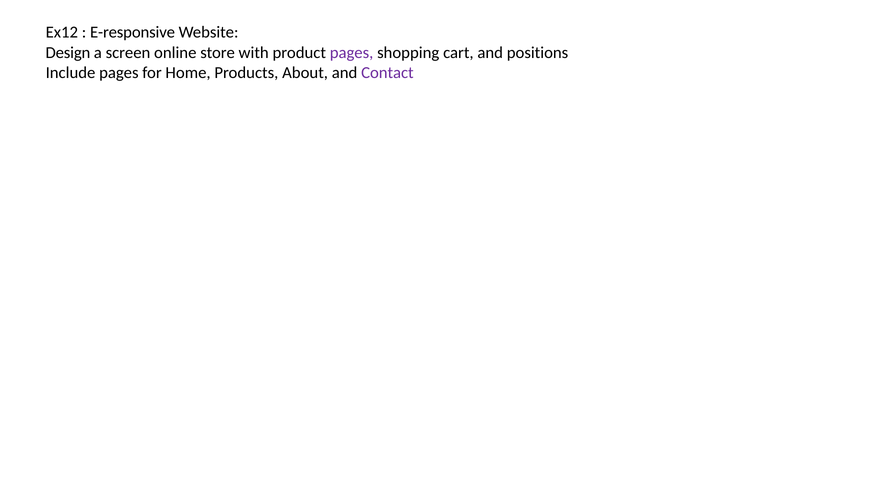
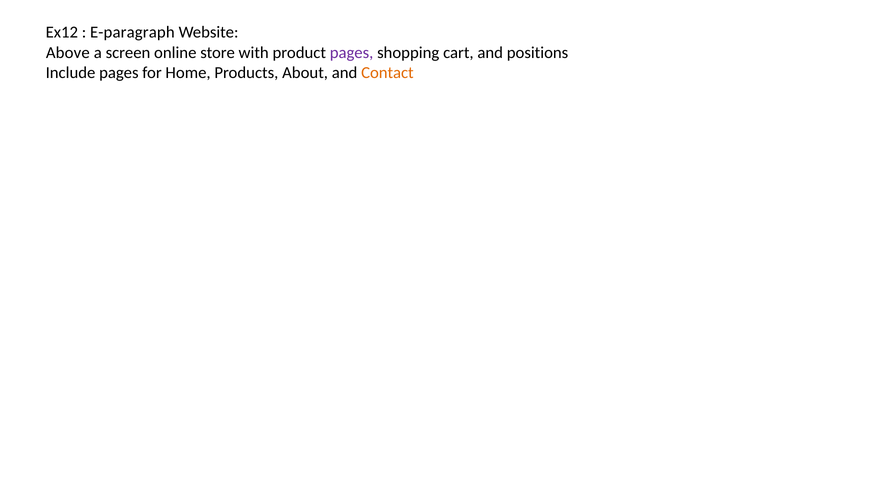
E-responsive: E-responsive -> E-paragraph (132, 32)
Design: Design -> Above (68, 53)
Contact colour: purple -> orange (387, 73)
